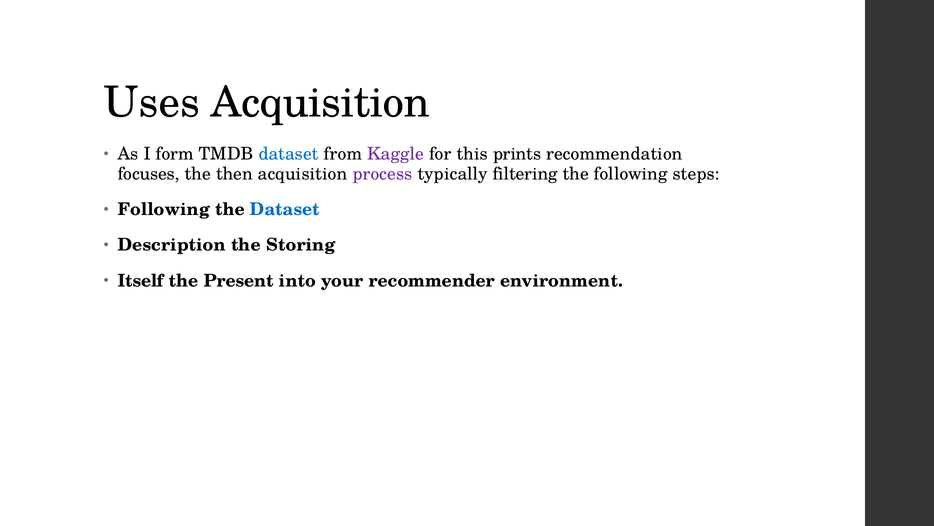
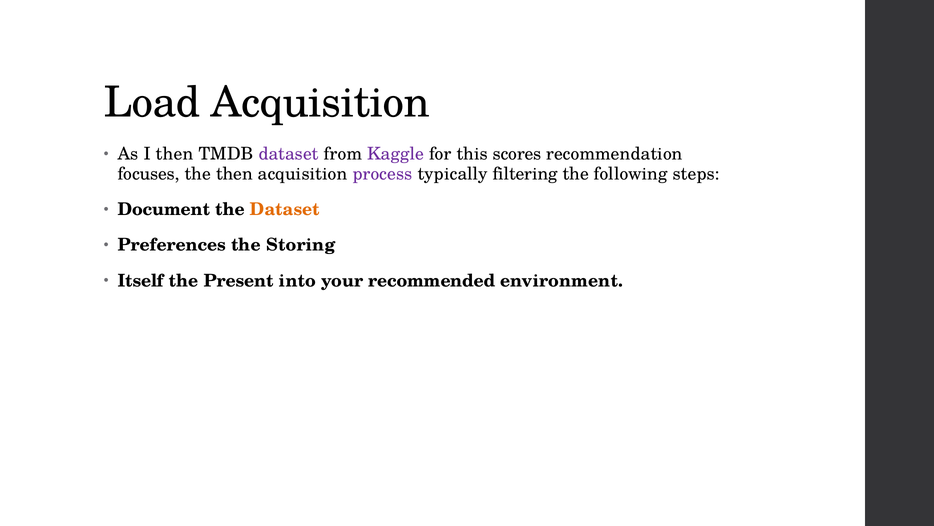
Uses: Uses -> Load (152, 103)
I form: form -> then (175, 154)
dataset colour: blue -> purple (289, 154)
prints: prints -> scores (517, 154)
Following: Following -> Document (164, 209)
Dataset colour: blue -> orange (285, 209)
Description: Description -> Preferences (172, 245)
recommender: recommender -> recommended (432, 280)
